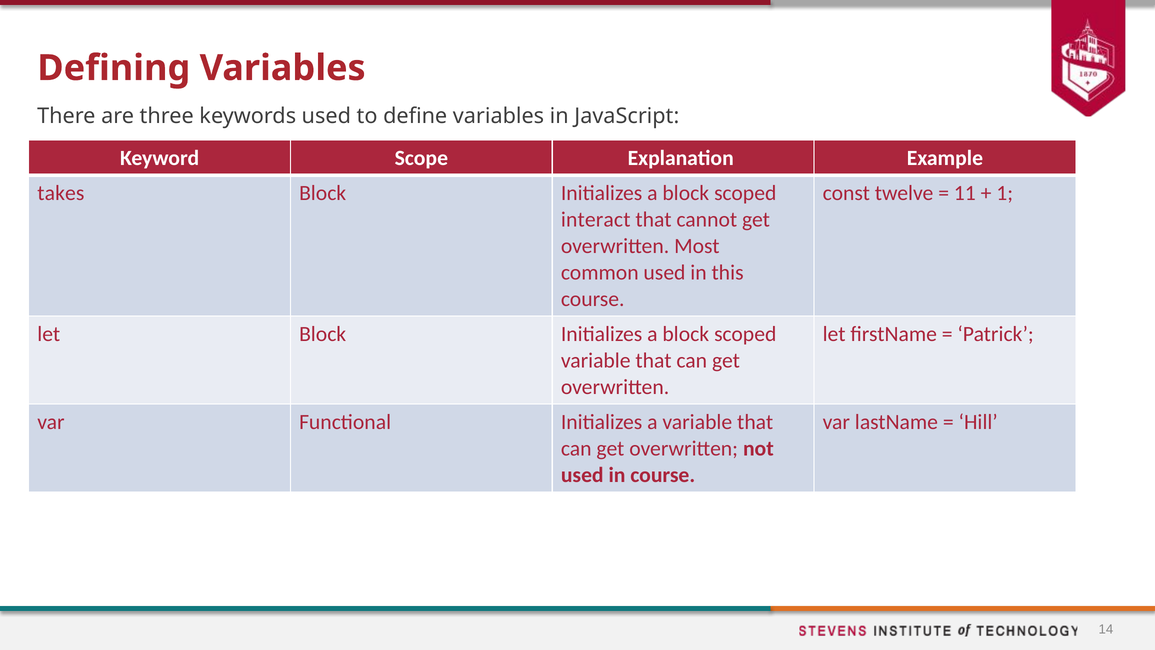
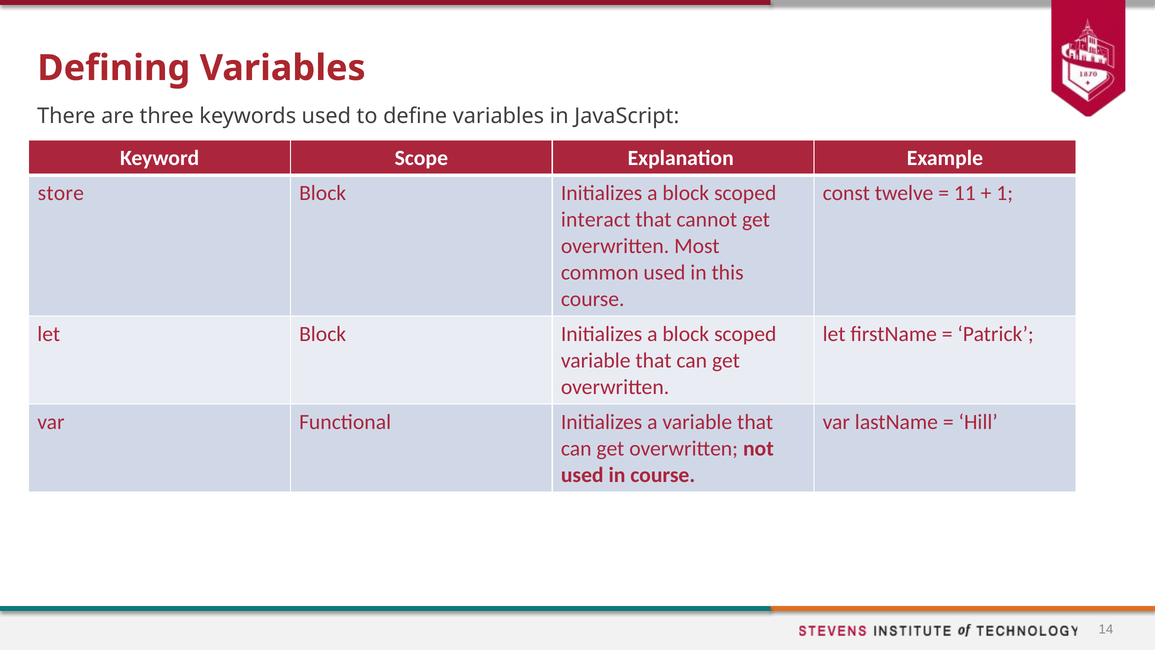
takes: takes -> store (61, 193)
